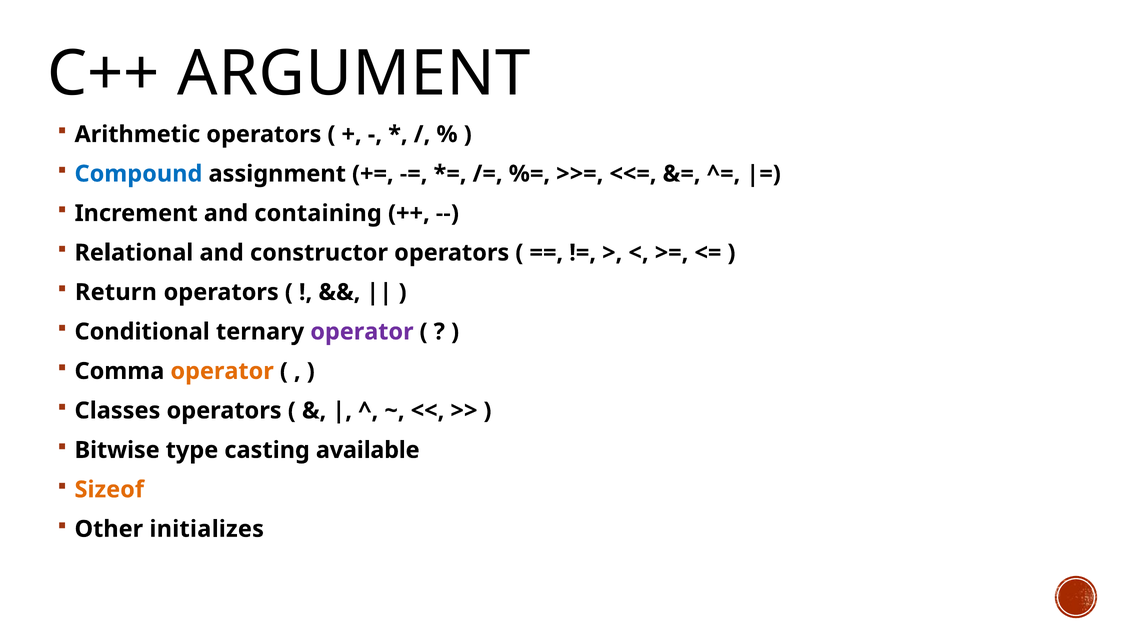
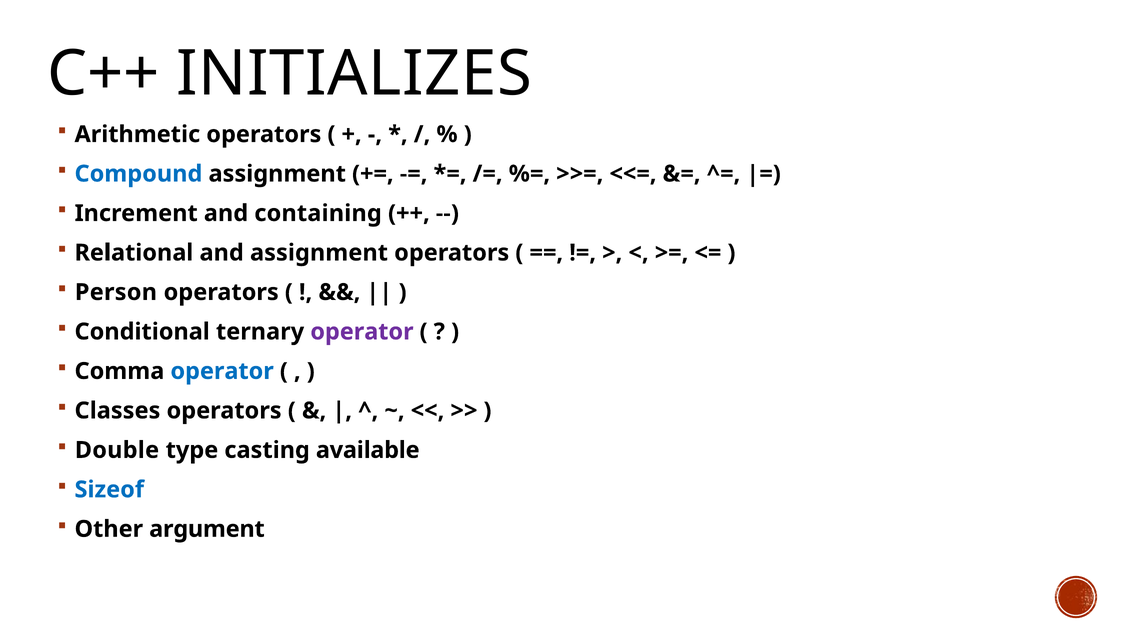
ARGUMENT: ARGUMENT -> INITIALIZES (354, 74)
and constructor: constructor -> assignment (319, 253)
Return: Return -> Person (116, 292)
operator colour: orange -> blue (222, 371)
Bitwise: Bitwise -> Double (117, 450)
Sizeof colour: orange -> blue (109, 490)
initializes: initializes -> argument (207, 529)
